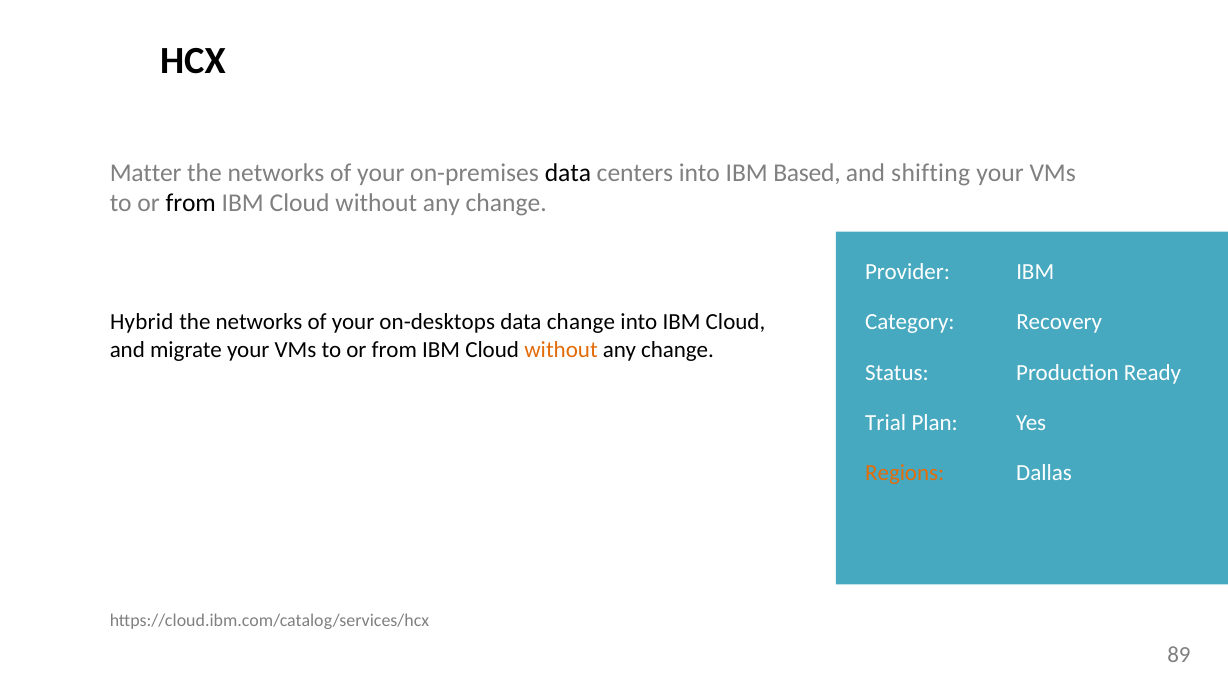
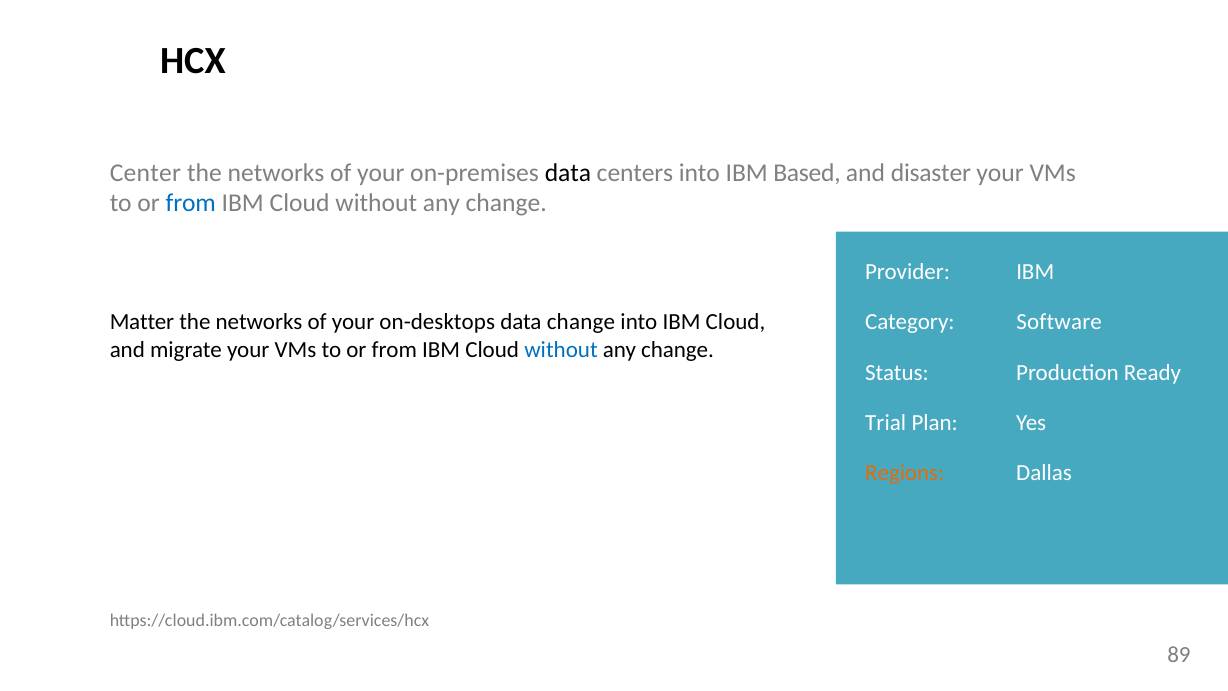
Matter: Matter -> Center (145, 173)
shifting: shifting -> disaster (931, 173)
from colour: black -> blue (191, 203)
Hybrid: Hybrid -> Matter (142, 322)
Recovery: Recovery -> Software (1059, 322)
without colour: orange -> blue (561, 350)
